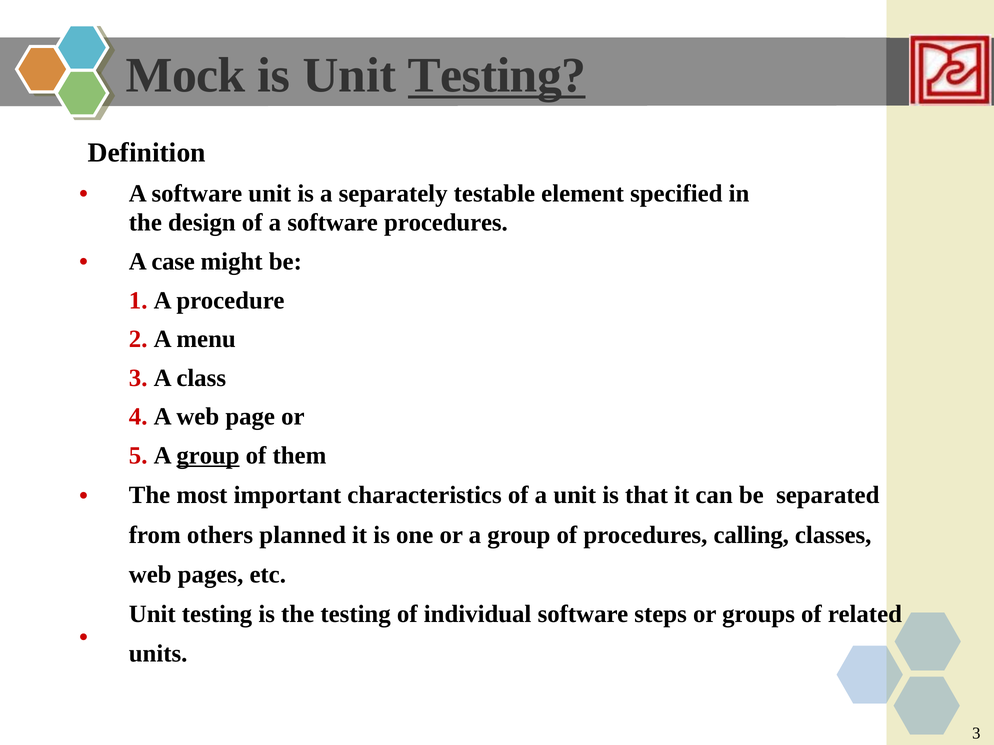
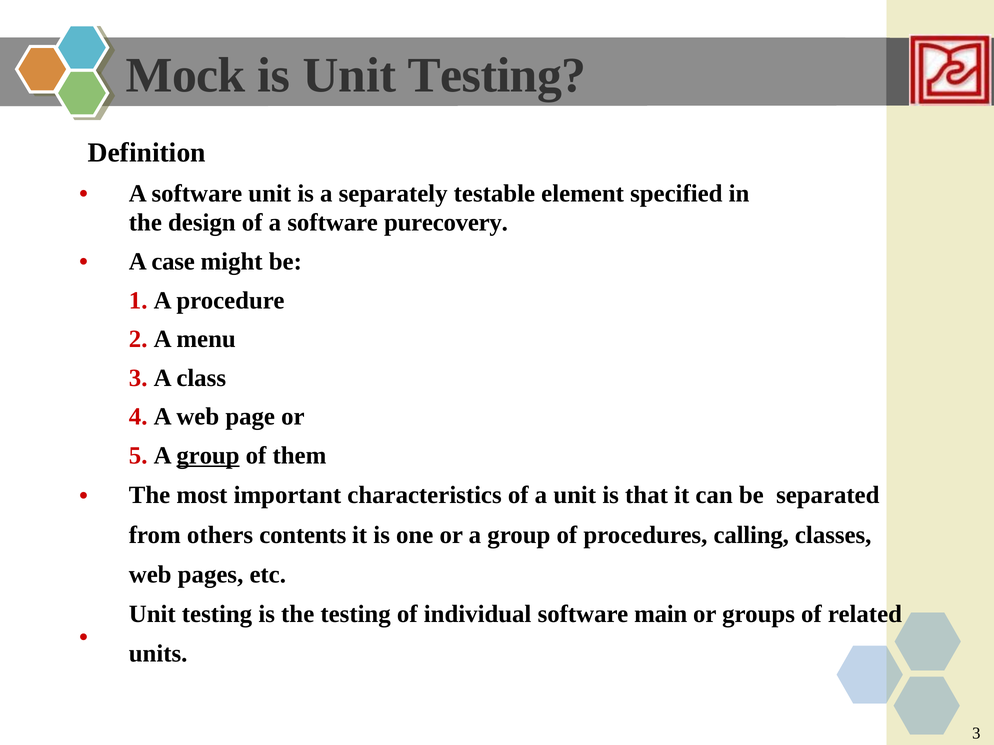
Testing underline: present -> none (497, 76)
software procedures: procedures -> purecovery (446, 223)
planned: planned -> contents (303, 535)
steps: steps -> main (661, 615)
